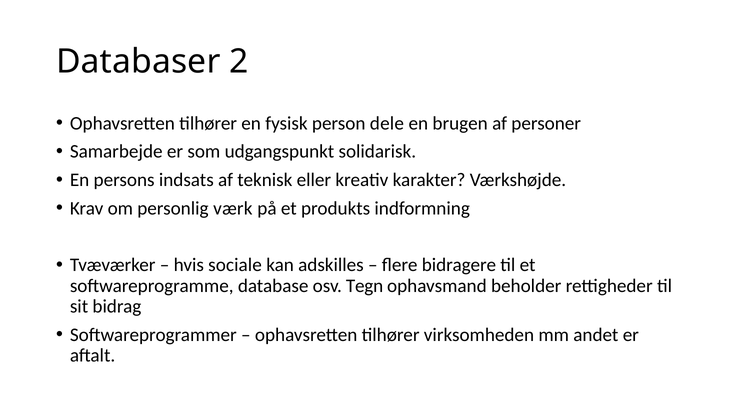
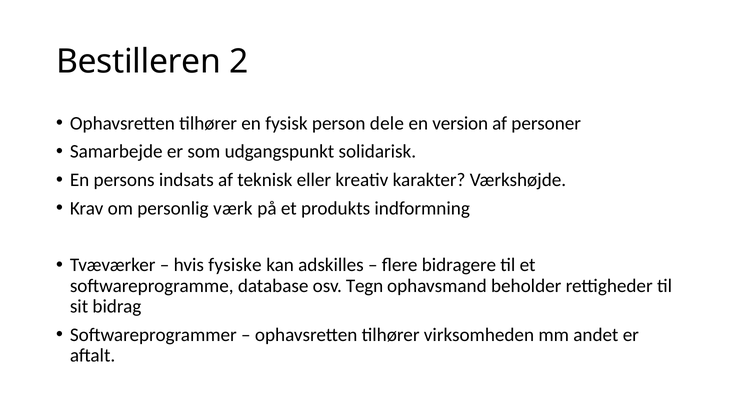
Databaser: Databaser -> Bestilleren (139, 62)
brugen: brugen -> version (460, 123)
sociale: sociale -> fysiske (235, 265)
